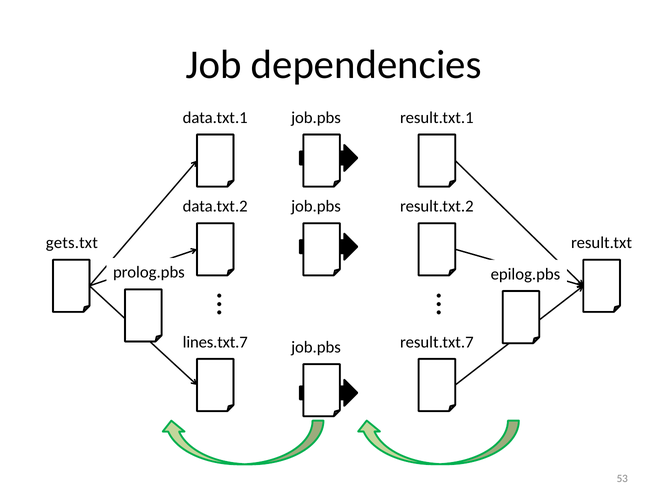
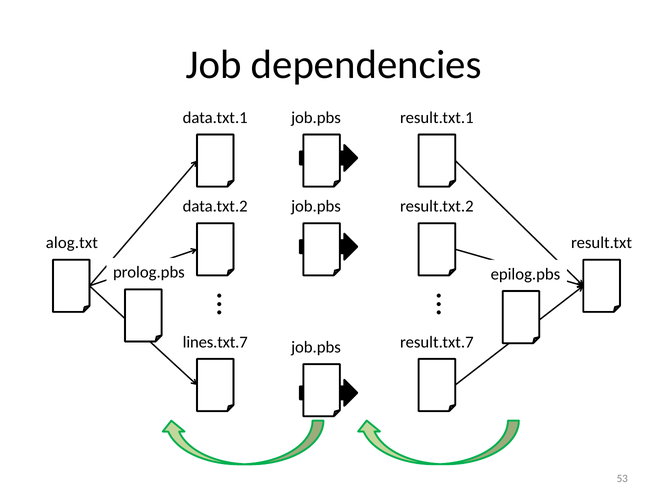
gets.txt: gets.txt -> alog.txt (72, 243)
